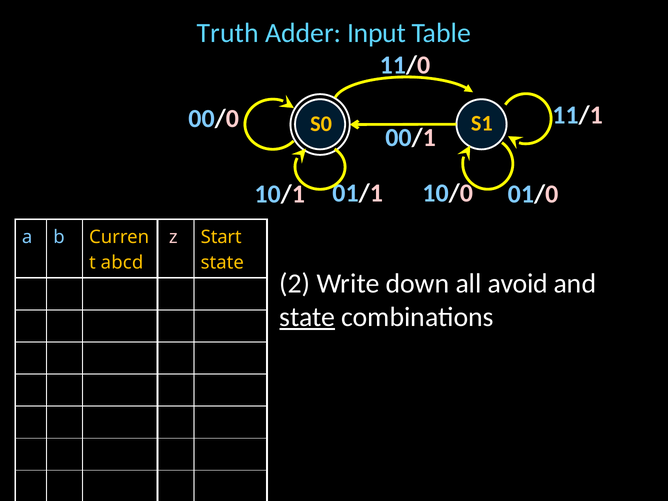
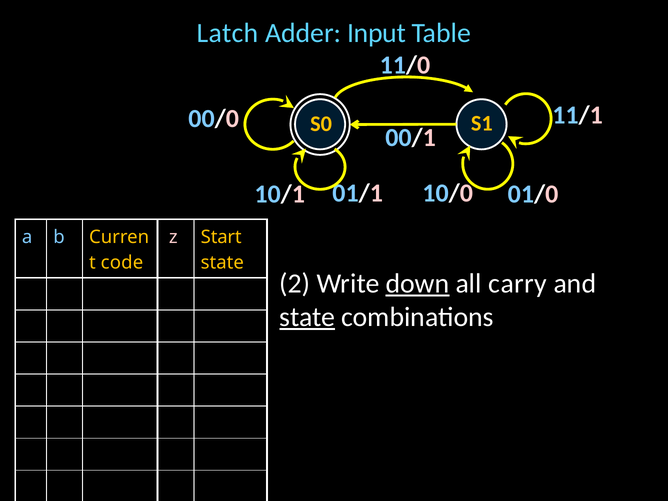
Truth: Truth -> Latch (228, 33)
abcd: abcd -> code (122, 263)
down underline: none -> present (418, 284)
avoid: avoid -> carry (518, 284)
